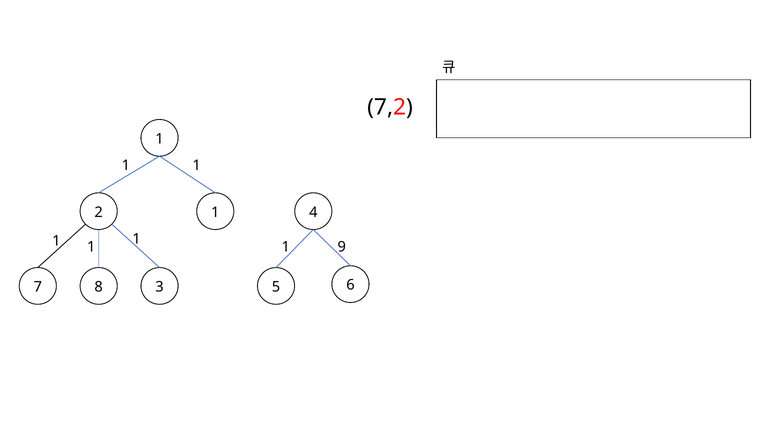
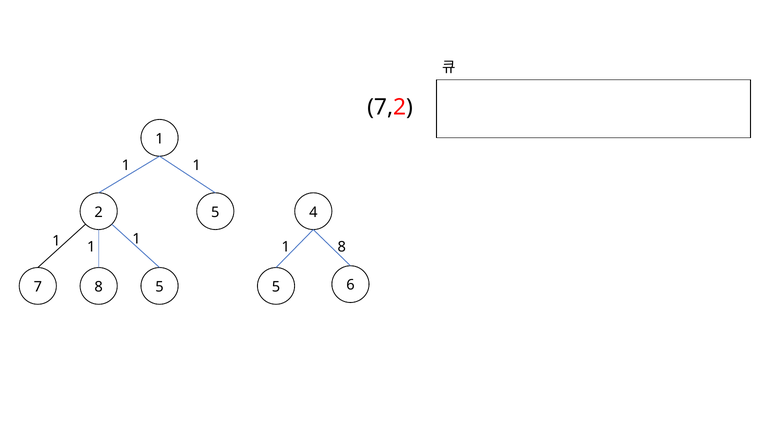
2 1: 1 -> 5 (215, 212)
1 9: 9 -> 8 (342, 247)
8 3: 3 -> 5 (160, 287)
